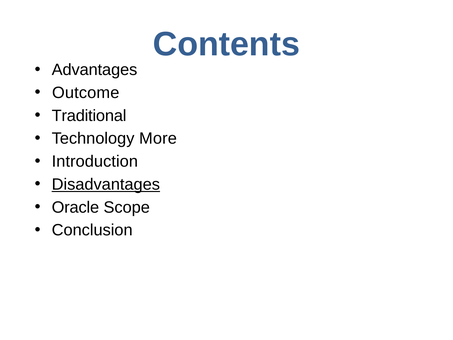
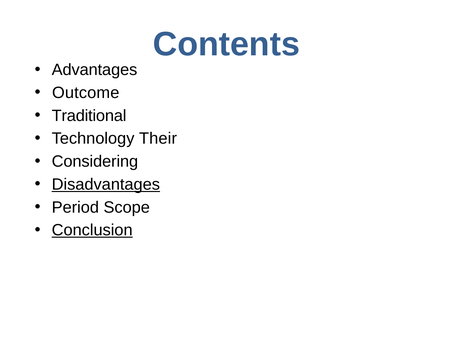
More: More -> Their (158, 138)
Introduction: Introduction -> Considering (95, 161)
Oracle: Oracle -> Period (75, 207)
Conclusion underline: none -> present (92, 230)
